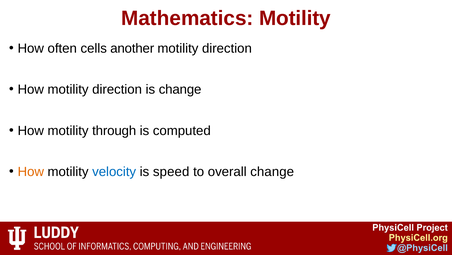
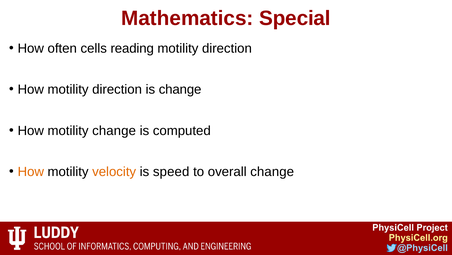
Mathematics Motility: Motility -> Special (295, 18)
another: another -> reading (132, 48)
motility through: through -> change (114, 130)
velocity colour: blue -> orange (114, 171)
